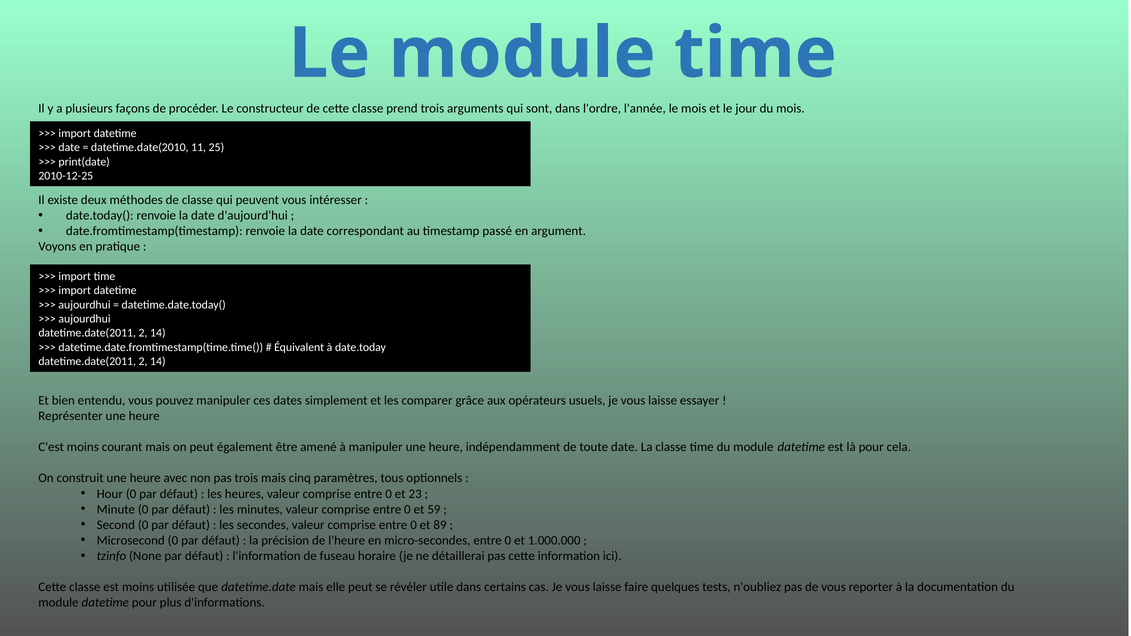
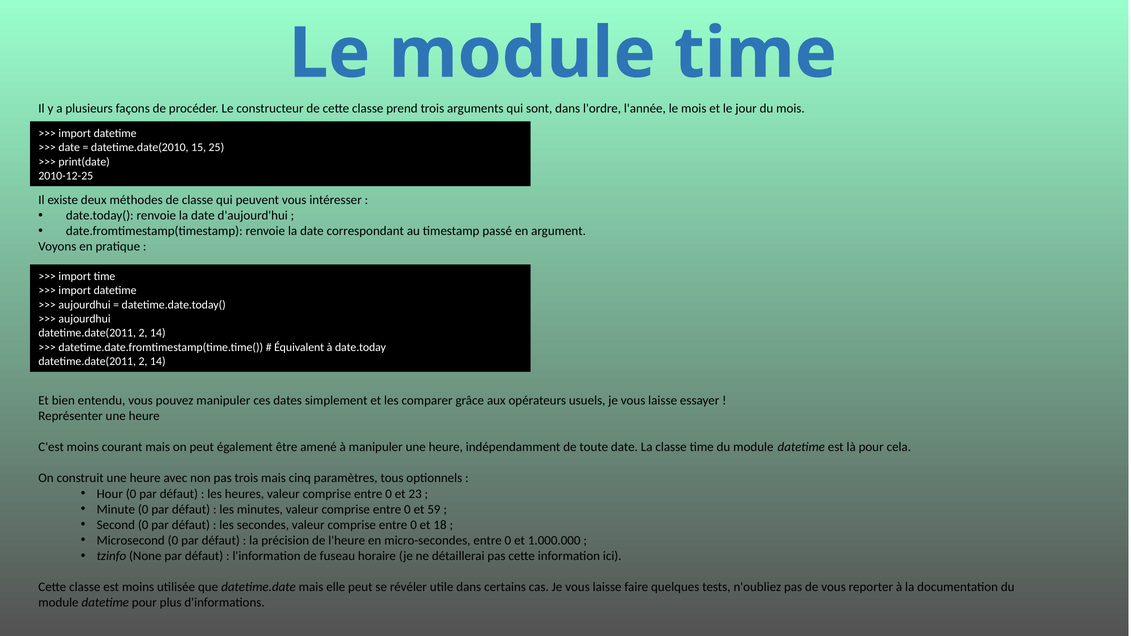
11: 11 -> 15 (199, 148)
89: 89 -> 18 (440, 525)
